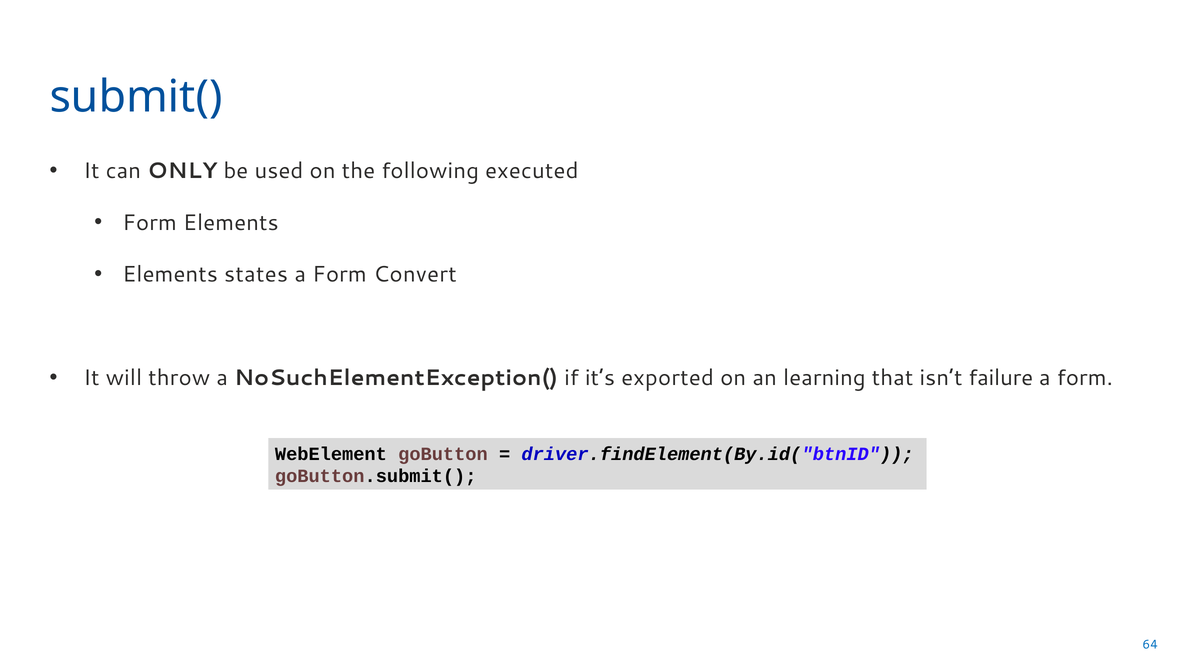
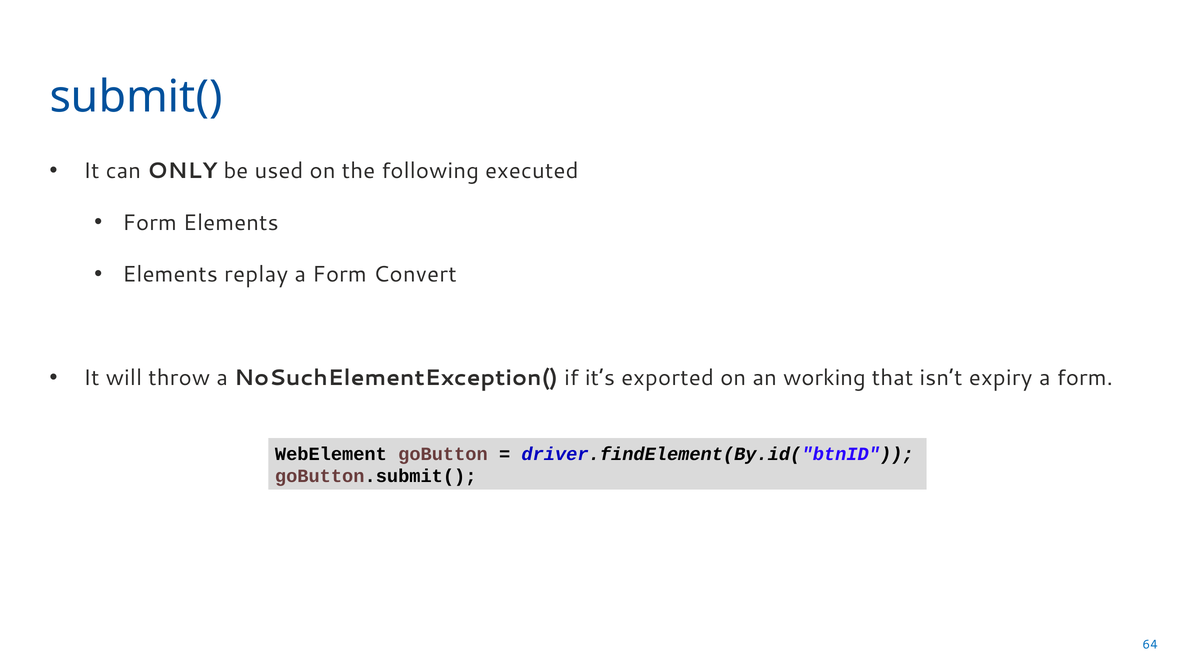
states: states -> replay (256, 274)
learning: learning -> working (824, 378)
failure: failure -> expiry (1001, 378)
